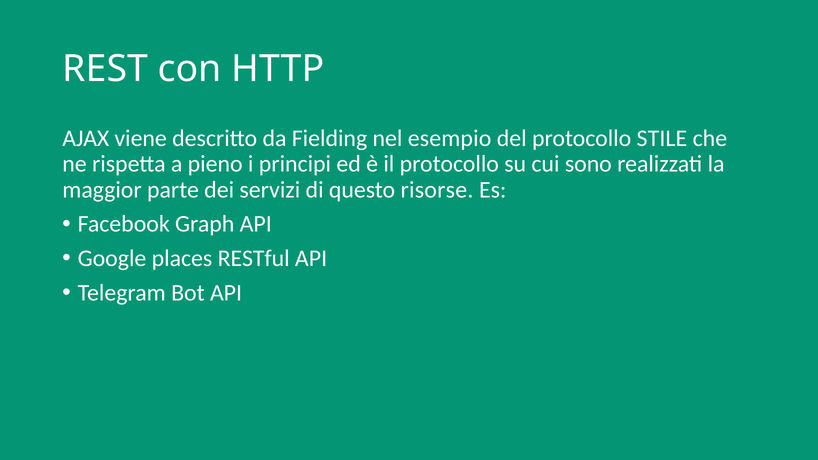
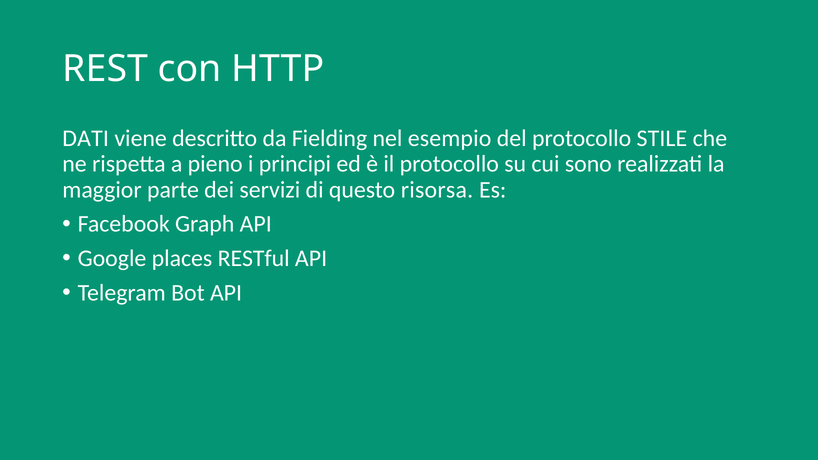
AJAX: AJAX -> DATI (86, 138)
risorse: risorse -> risorsa (437, 190)
